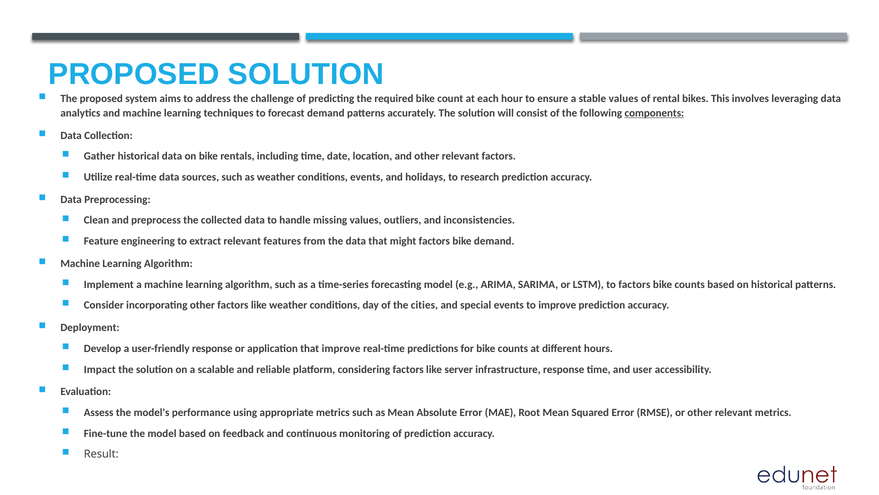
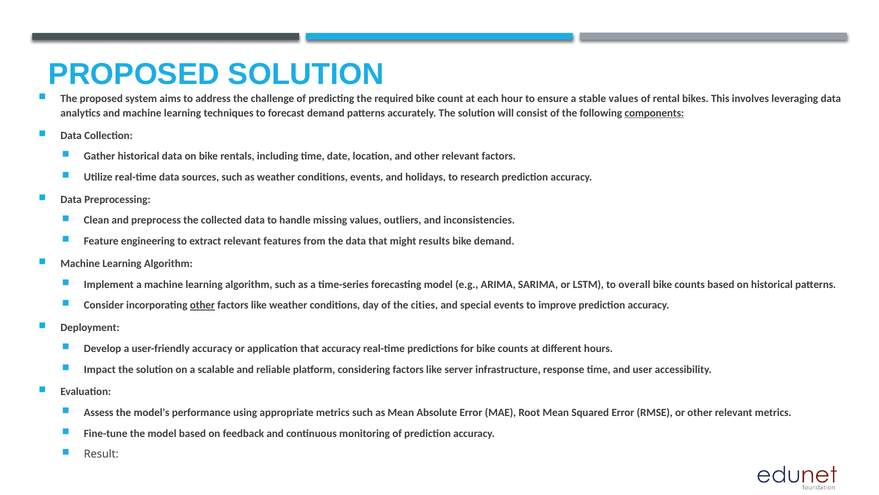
might factors: factors -> results (434, 241)
to factors: factors -> overall (634, 284)
other underline: none -> present (202, 305)
user-friendly response: response -> accuracy (212, 348)
that improve: improve -> accuracy (341, 348)
